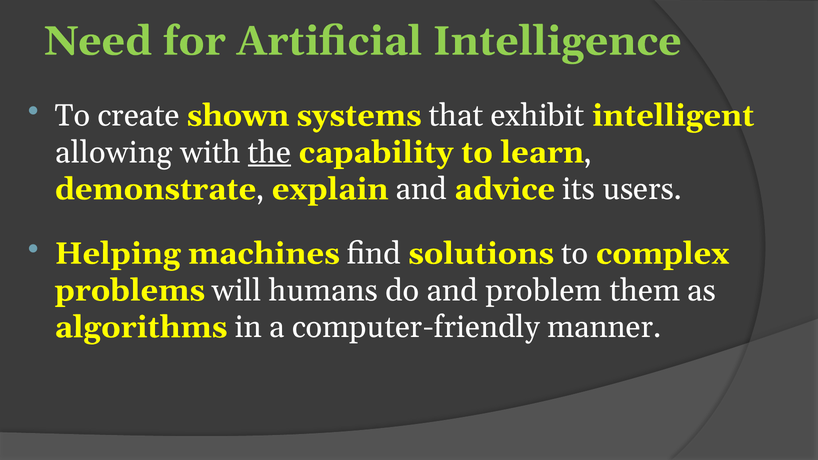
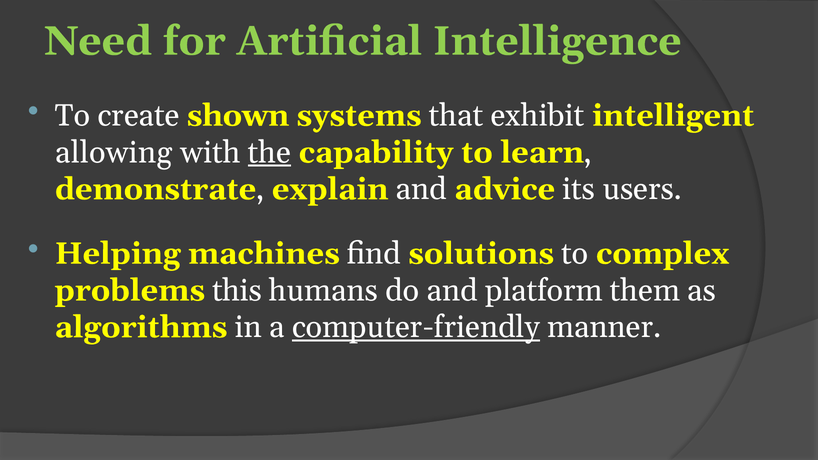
will: will -> this (237, 290)
problem: problem -> platform (544, 290)
computer-friendly underline: none -> present (416, 327)
